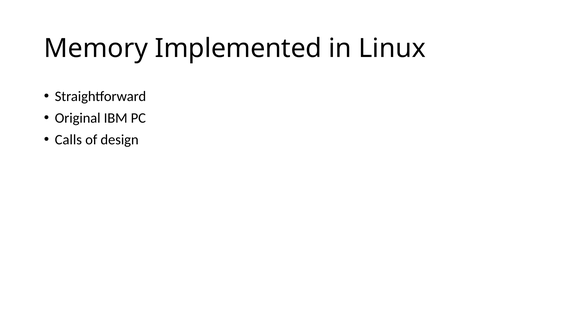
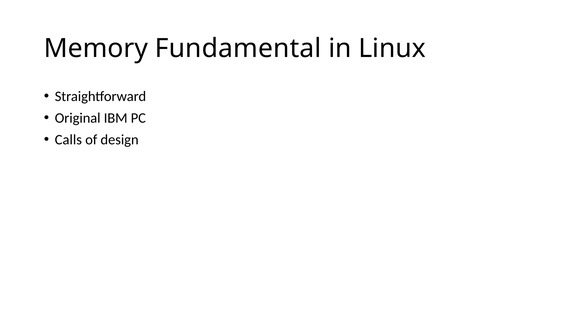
Implemented: Implemented -> Fundamental (238, 48)
